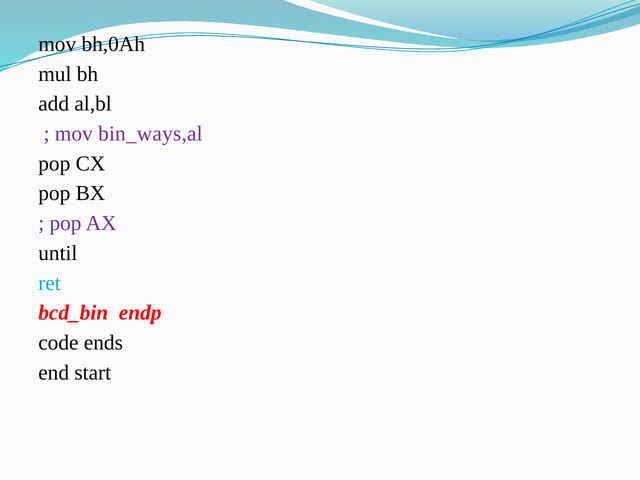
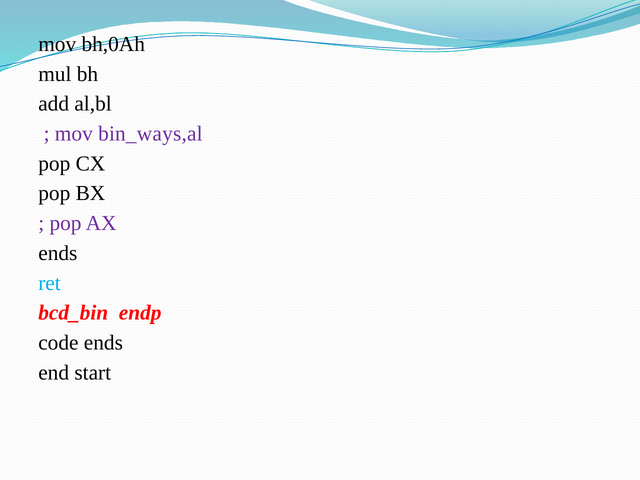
until: until -> ends (58, 253)
